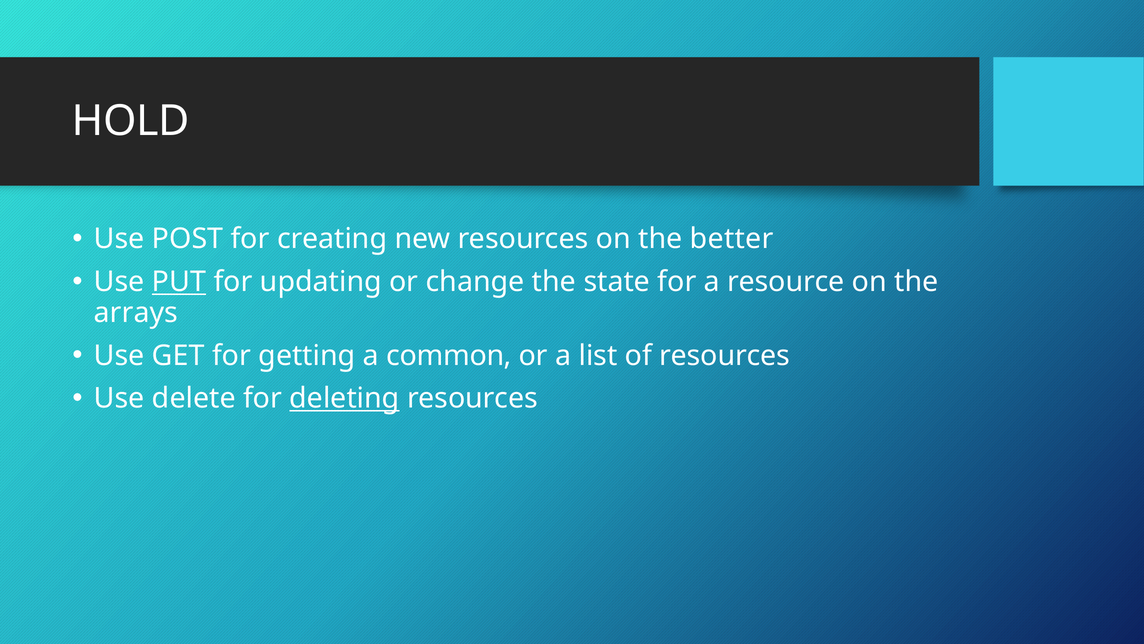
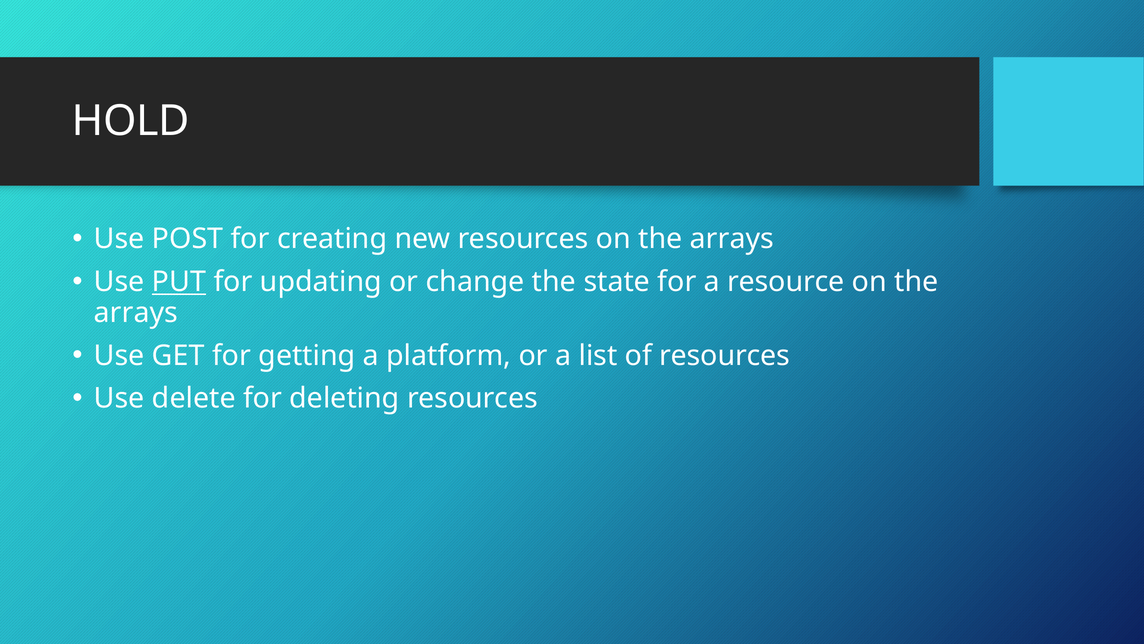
resources on the better: better -> arrays (732, 239)
common: common -> platform (449, 355)
deleting underline: present -> none (344, 398)
